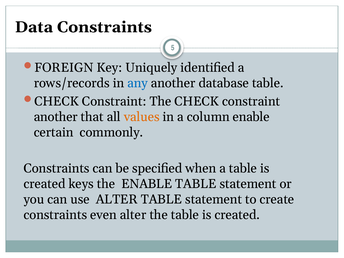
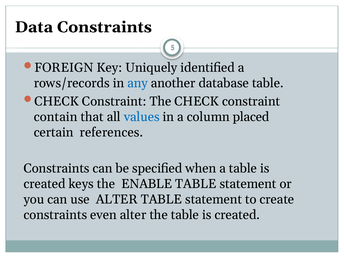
another: another -> contain (56, 117)
values colour: orange -> blue (142, 117)
column enable: enable -> placed (251, 117)
commonly: commonly -> references (111, 132)
